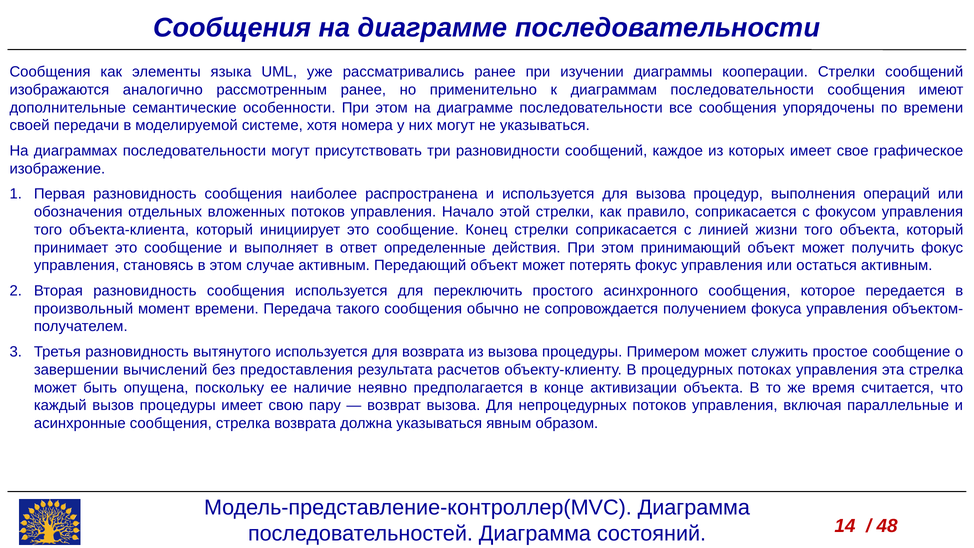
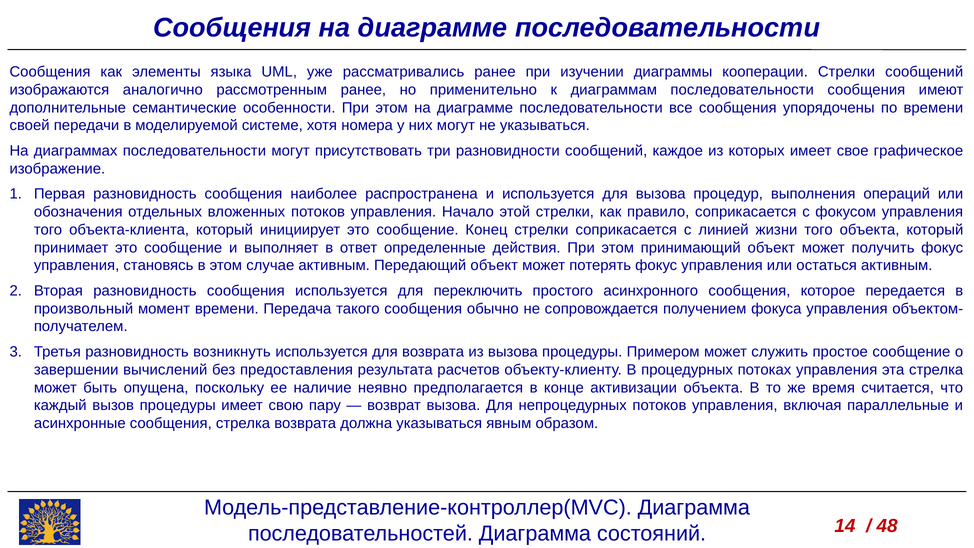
вытянутого: вытянутого -> возникнуть (232, 352)
